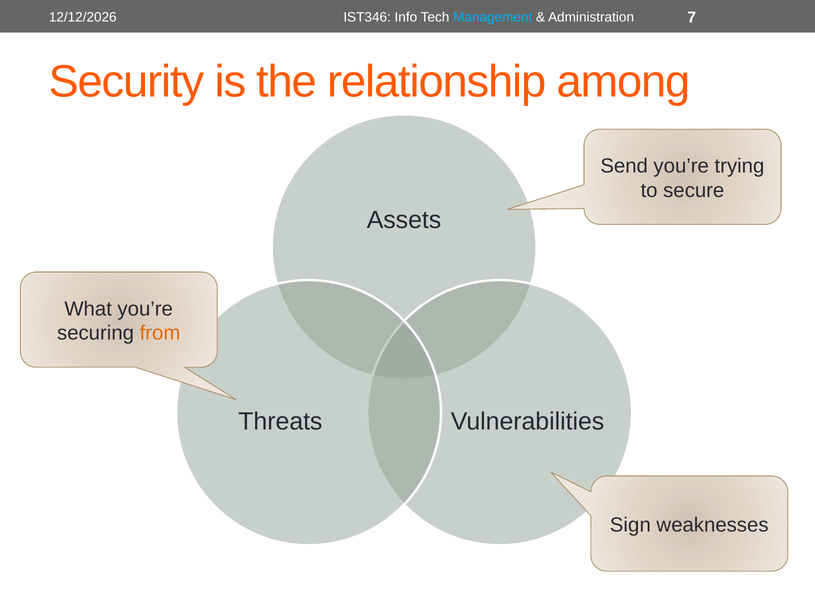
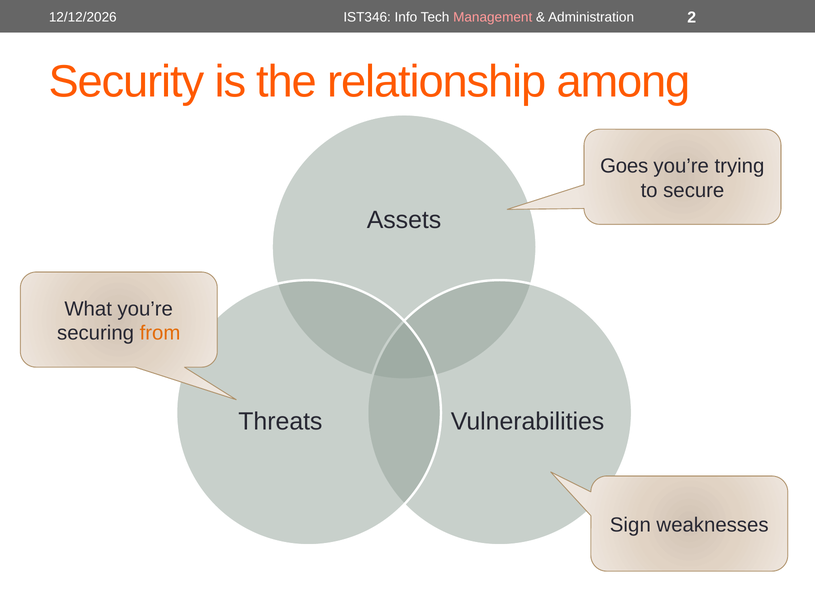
Management colour: light blue -> pink (493, 17)
7: 7 -> 2 (692, 17)
Send: Send -> Goes (624, 166)
